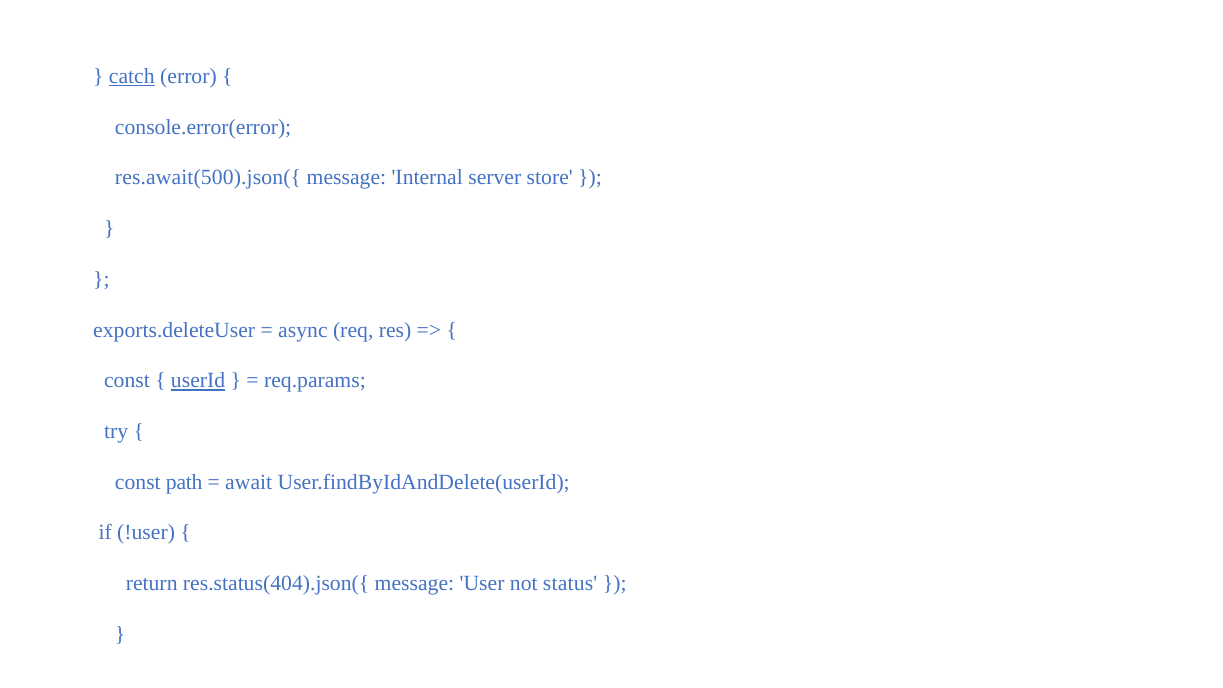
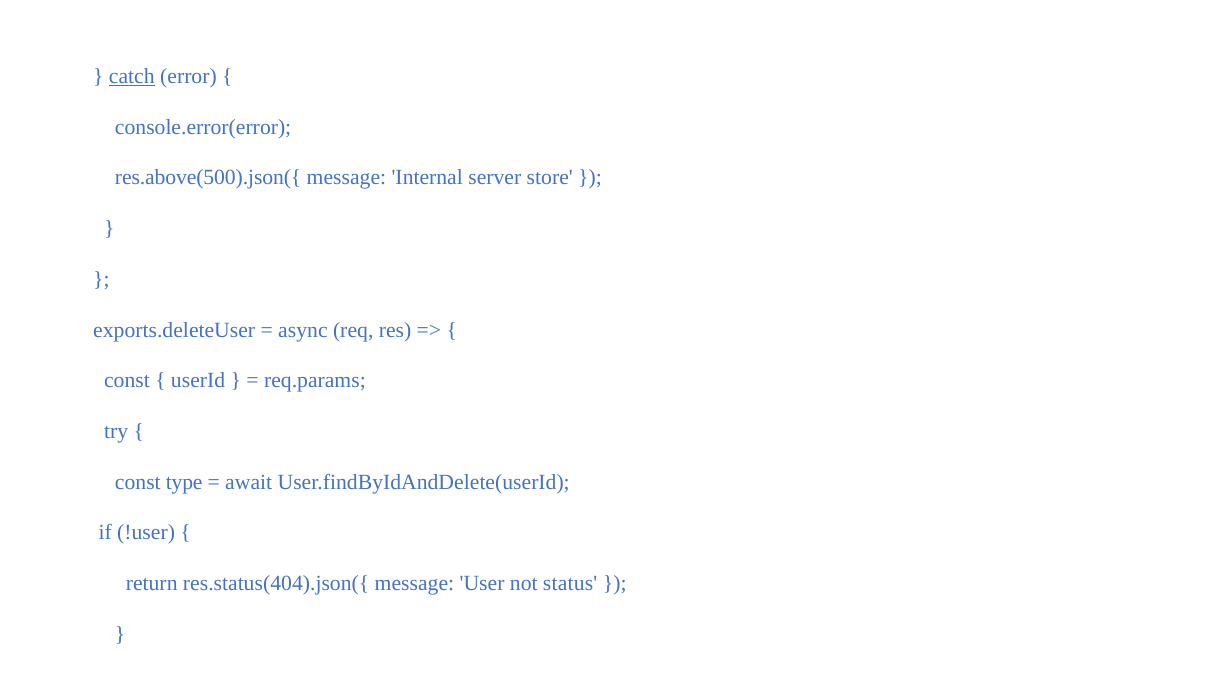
res.await(500).json({: res.await(500).json({ -> res.above(500).json({ (208, 178)
userId underline: present -> none (198, 381)
path: path -> type (184, 482)
